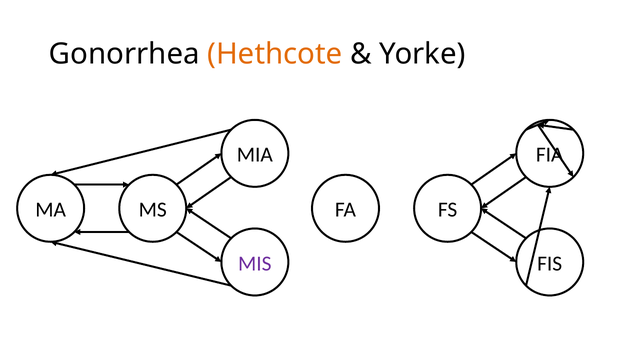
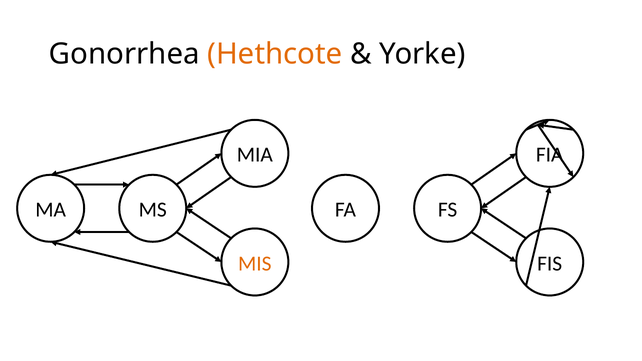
MIS colour: purple -> orange (255, 264)
